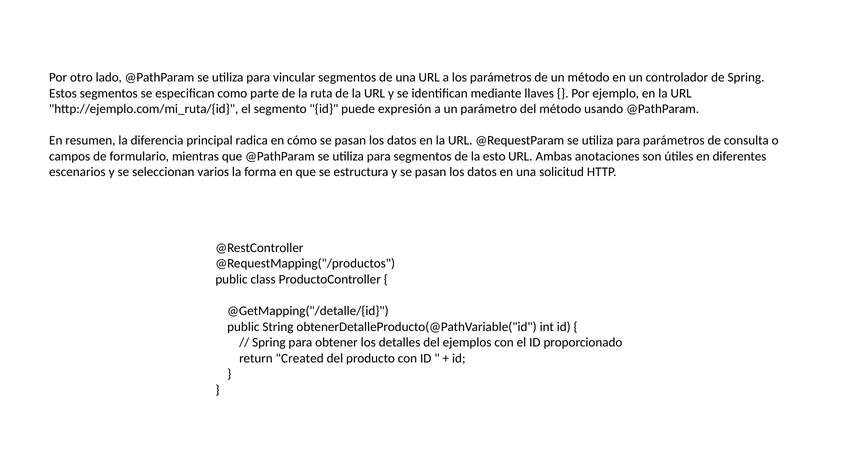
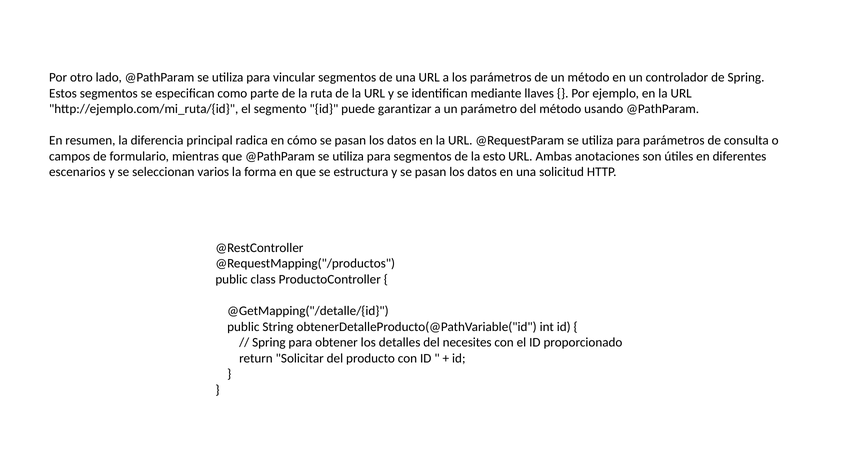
expresión: expresión -> garantizar (405, 109)
ejemplos: ejemplos -> necesites (467, 343)
Created: Created -> Solicitar (300, 358)
